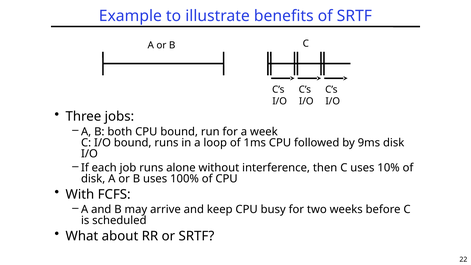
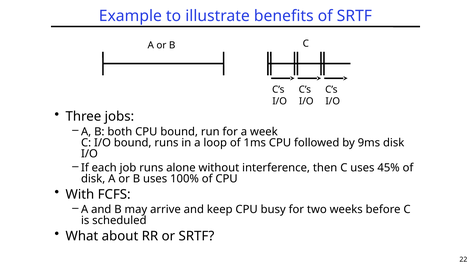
10%: 10% -> 45% (389, 168)
